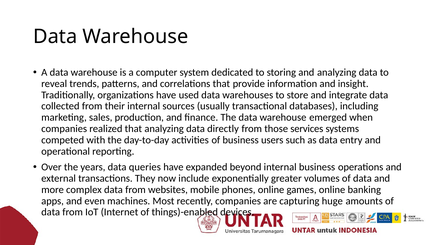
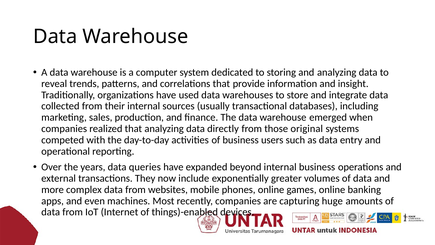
services: services -> original (307, 129)
